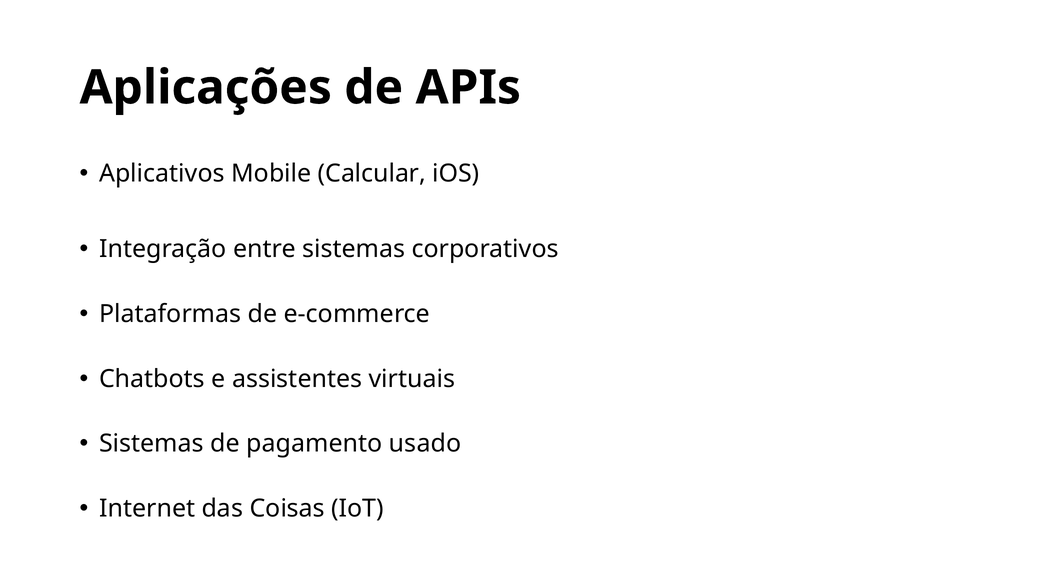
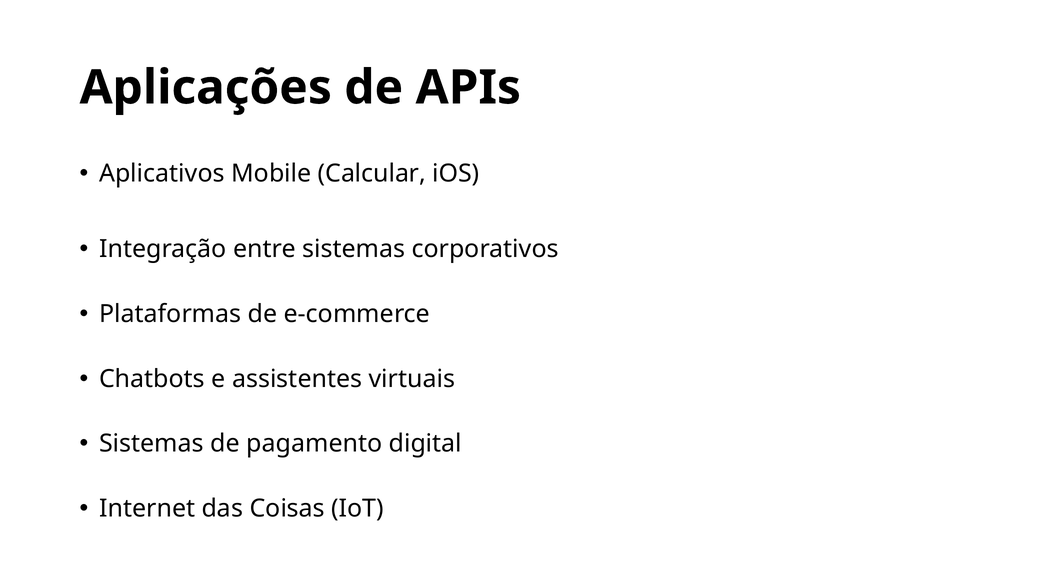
usado: usado -> digital (425, 444)
